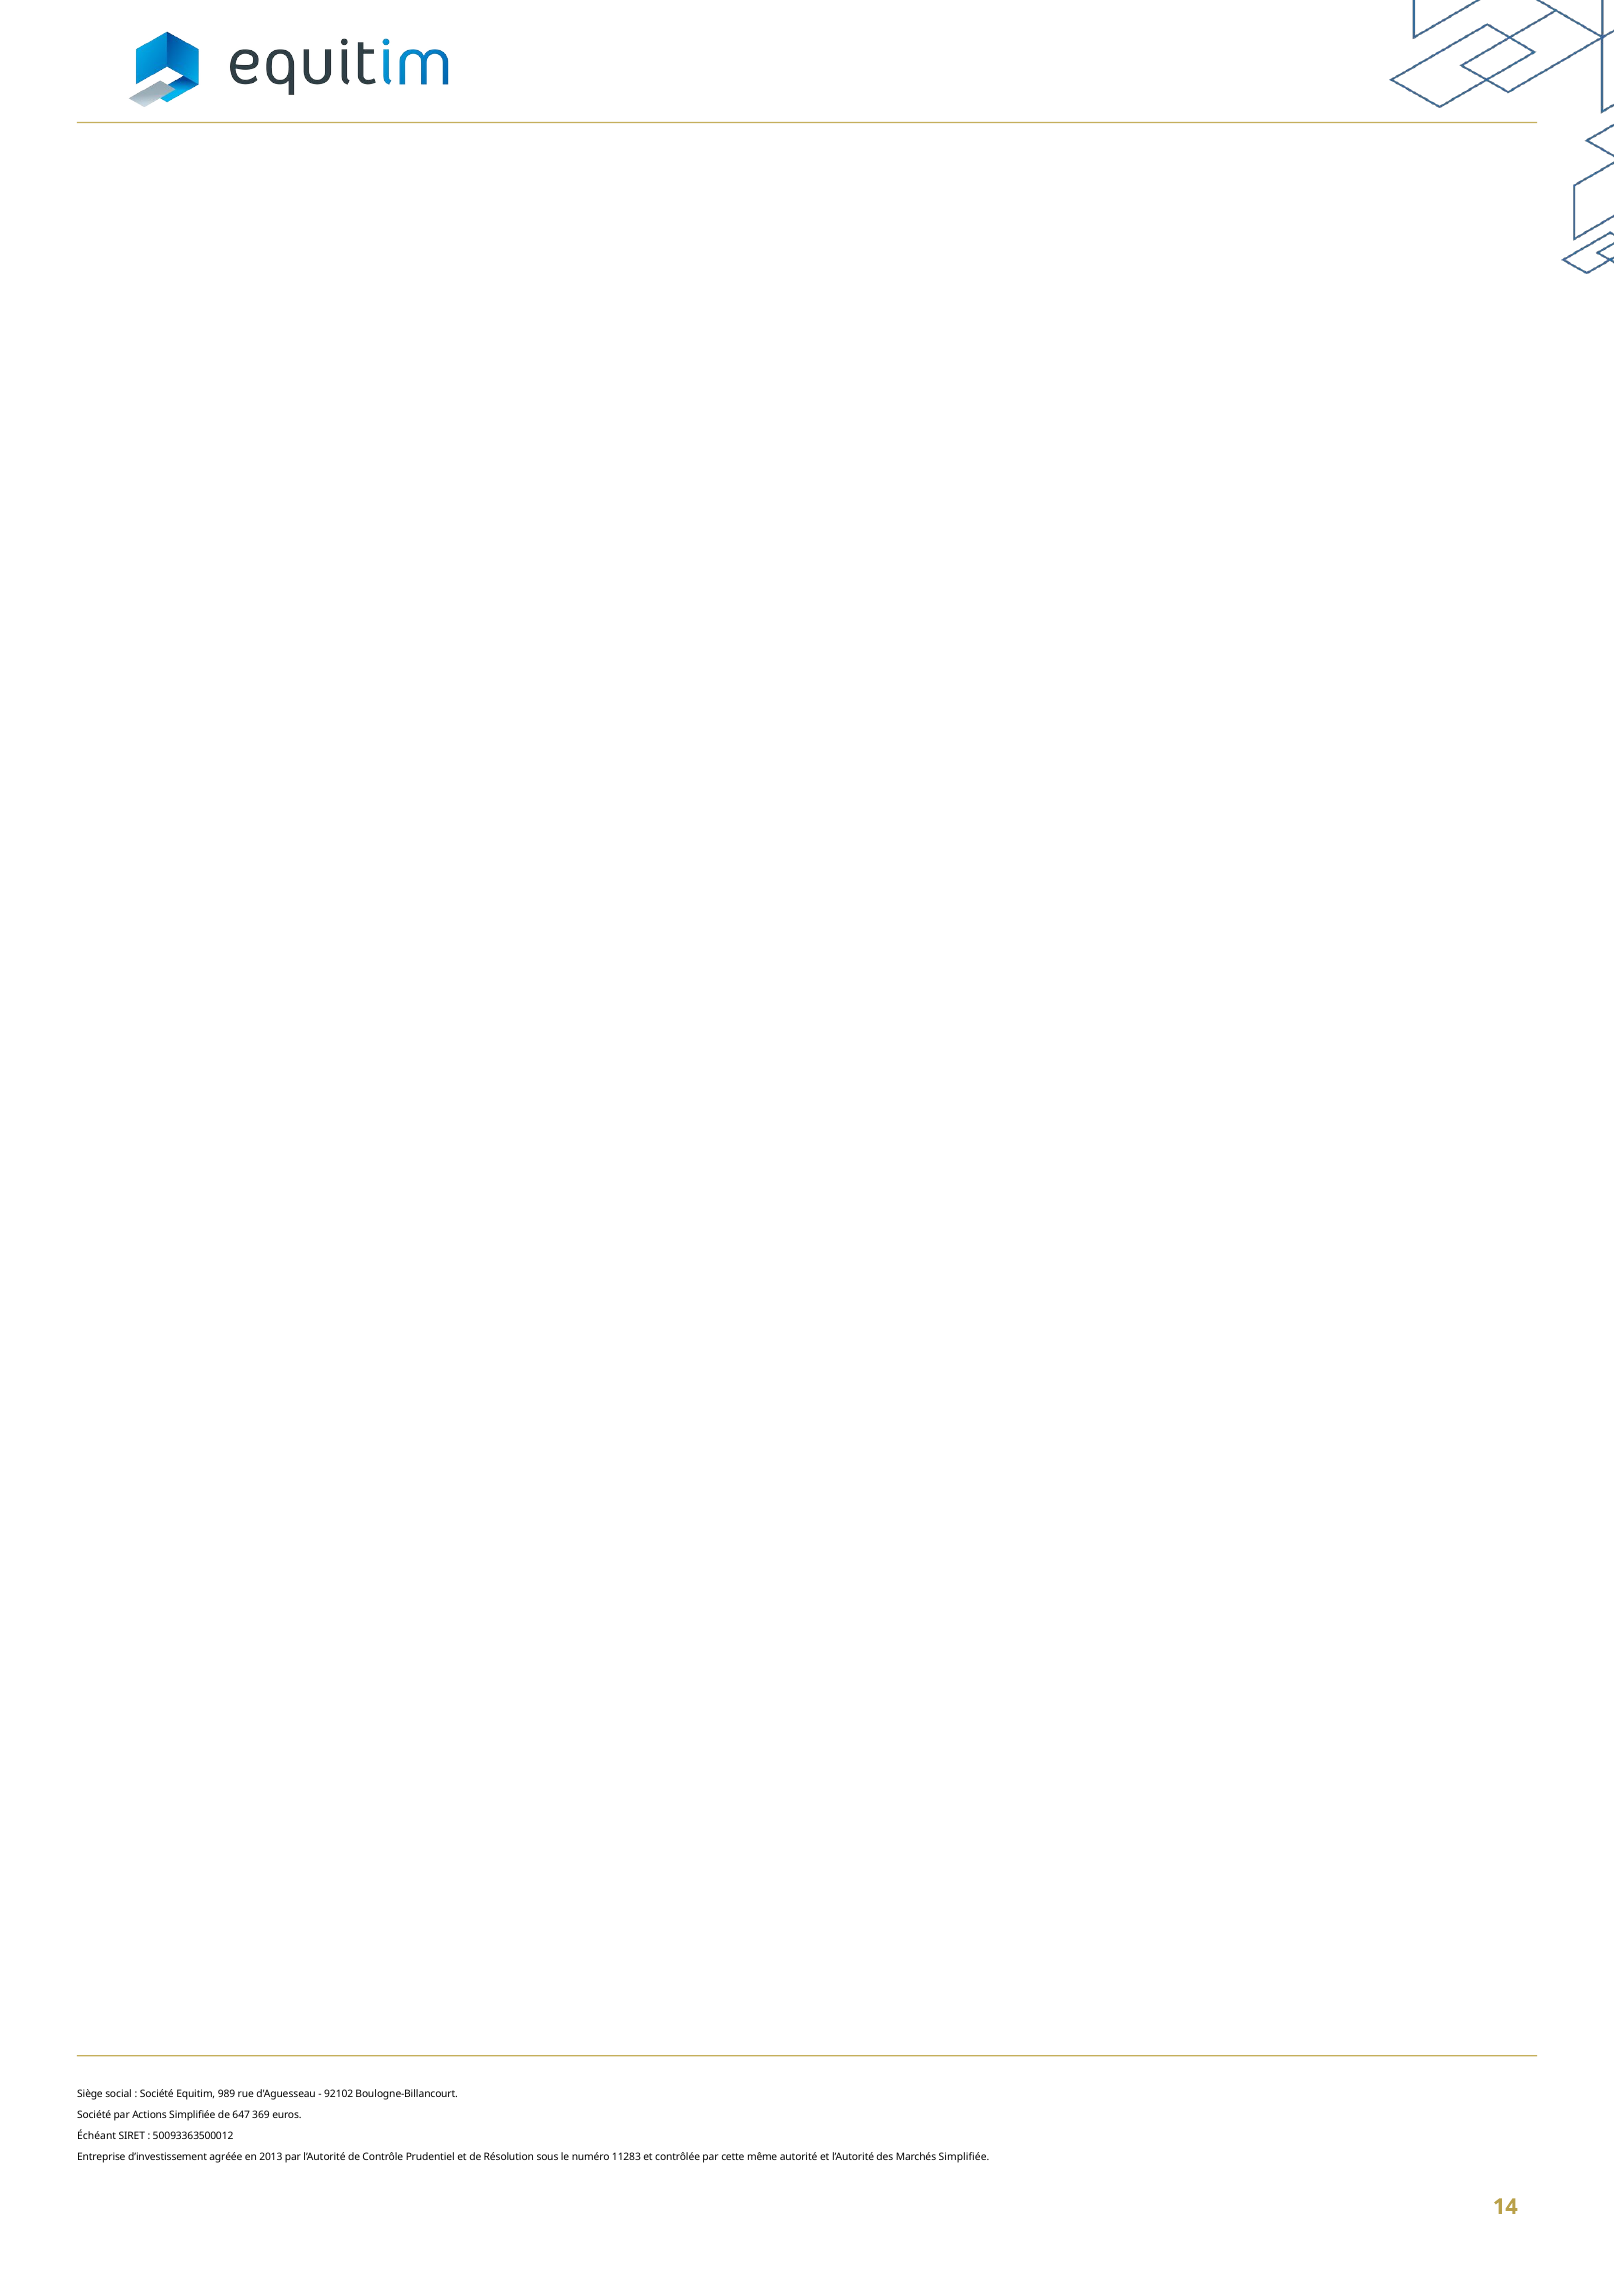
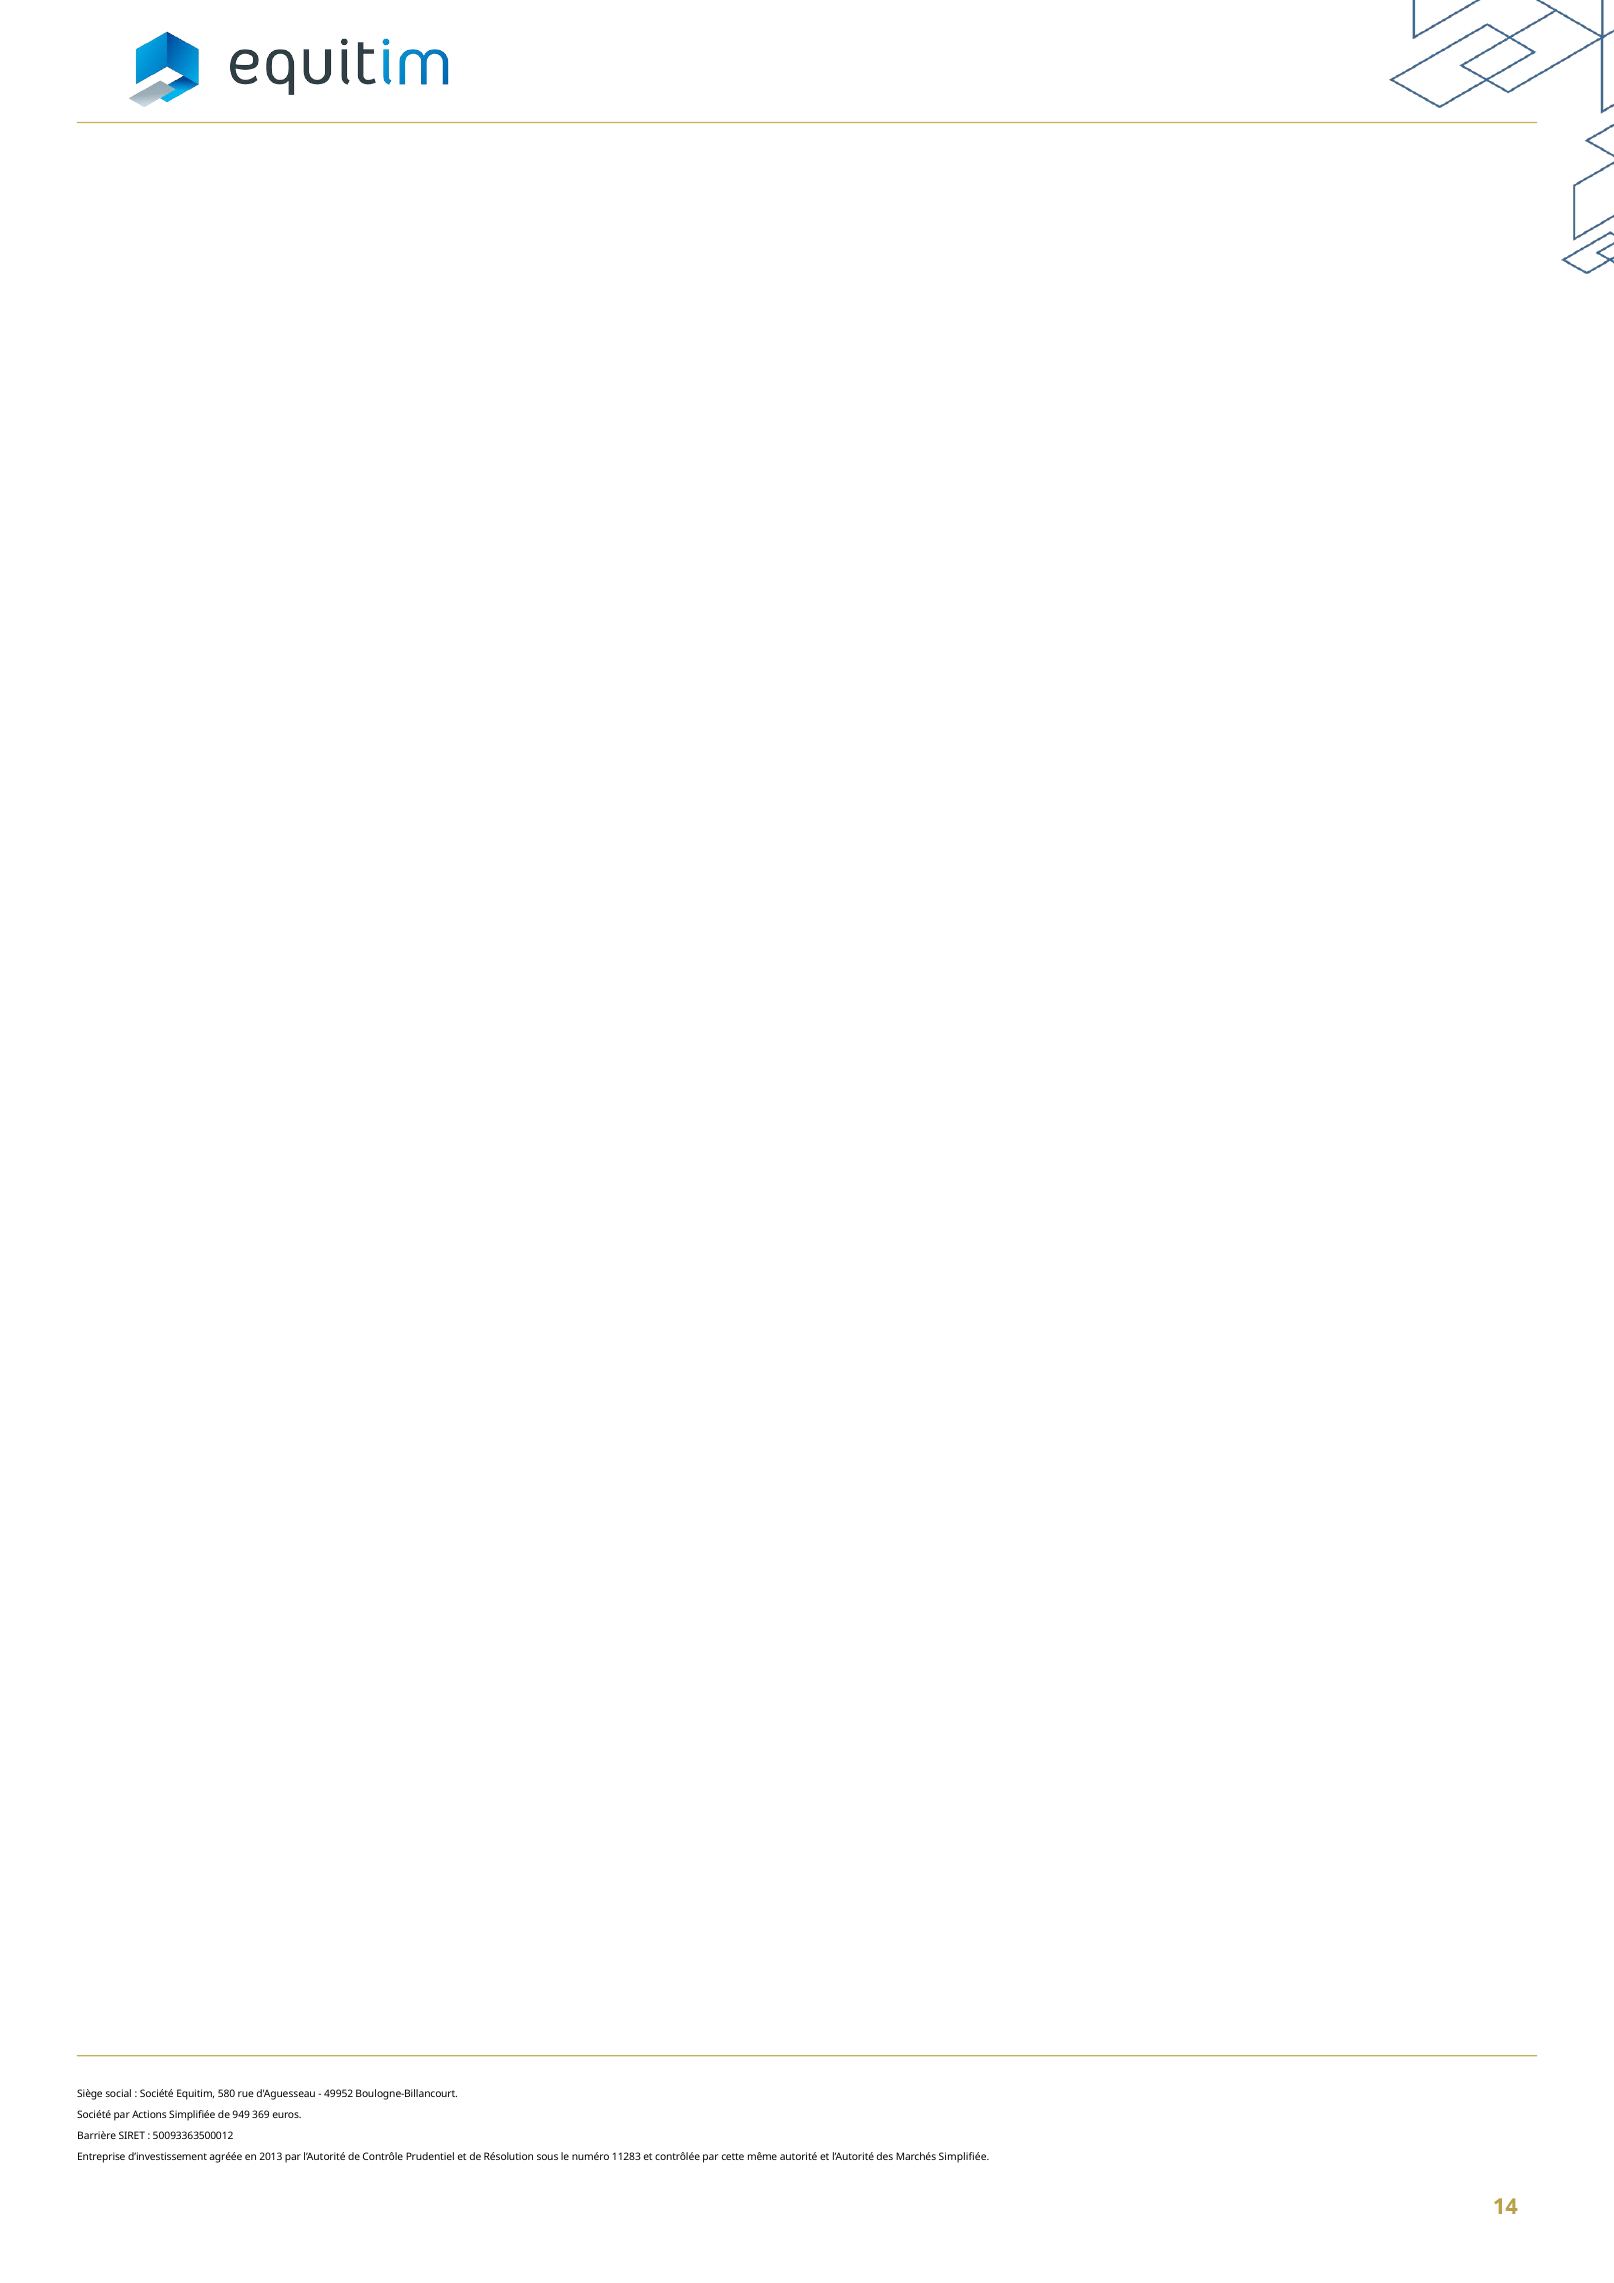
989: 989 -> 580 (227, 2094)
92102: 92102 -> 49952 (339, 2094)
647: 647 -> 949 (241, 2115)
Échéant: Échéant -> Barrière (97, 2136)
